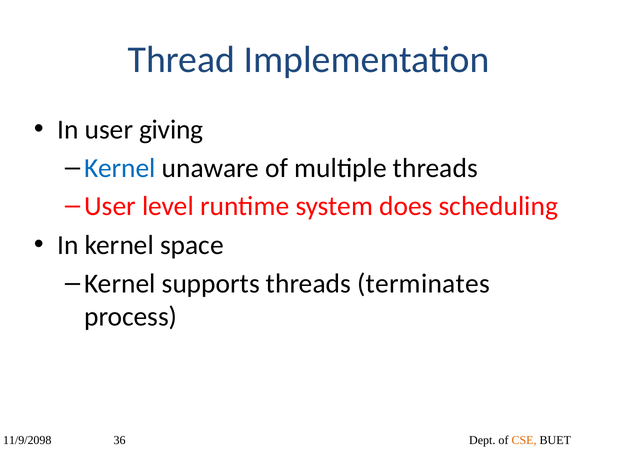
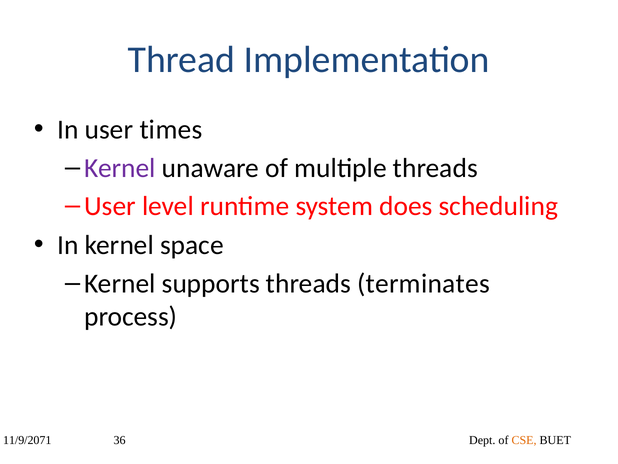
giving: giving -> times (171, 130)
Kernel colour: blue -> purple (120, 168)
11/9/2098: 11/9/2098 -> 11/9/2071 (27, 440)
